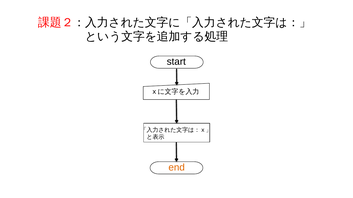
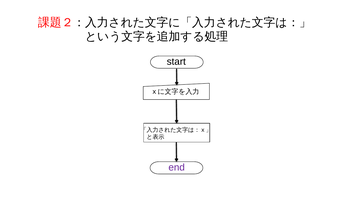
end colour: orange -> purple (177, 168)
